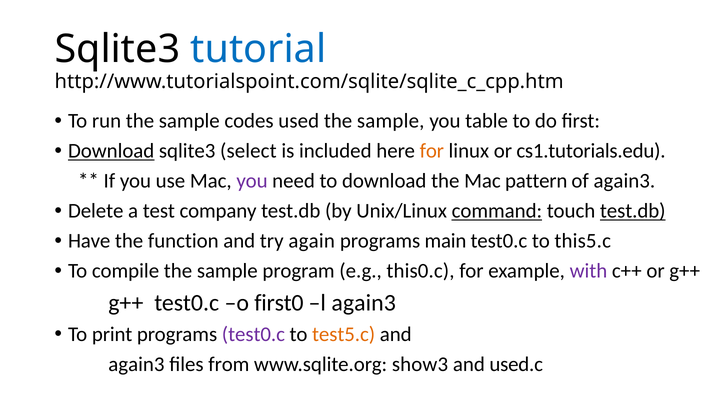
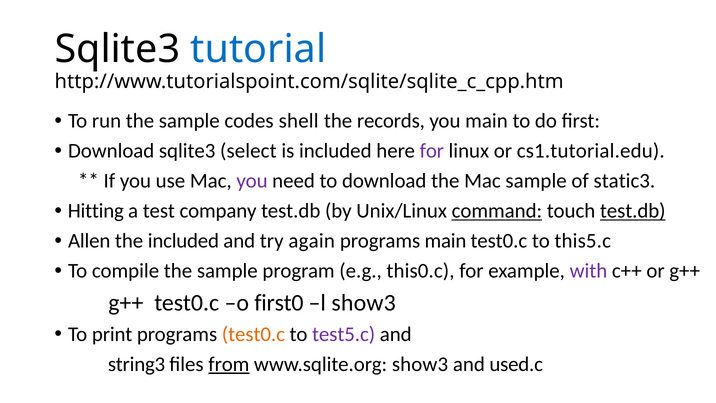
used: used -> shell (299, 121)
sample: sample -> records (391, 121)
you table: table -> main (486, 121)
Download underline: present -> none (111, 151)
for colour: orange -> purple (432, 151)
cs1.tutorials.edu: cs1.tutorials.edu -> cs1.tutorial.edu (591, 151)
Mac pattern: pattern -> sample (536, 181)
of again3: again3 -> static3 (624, 181)
Delete: Delete -> Hitting (96, 211)
Have: Have -> Allen (89, 241)
the function: function -> included (183, 241)
l again3: again3 -> show3 (364, 303)
test0.c colour: purple -> orange (253, 334)
test5.c colour: orange -> purple (344, 334)
again3: again3 -> string3 (137, 364)
from underline: none -> present (229, 364)
